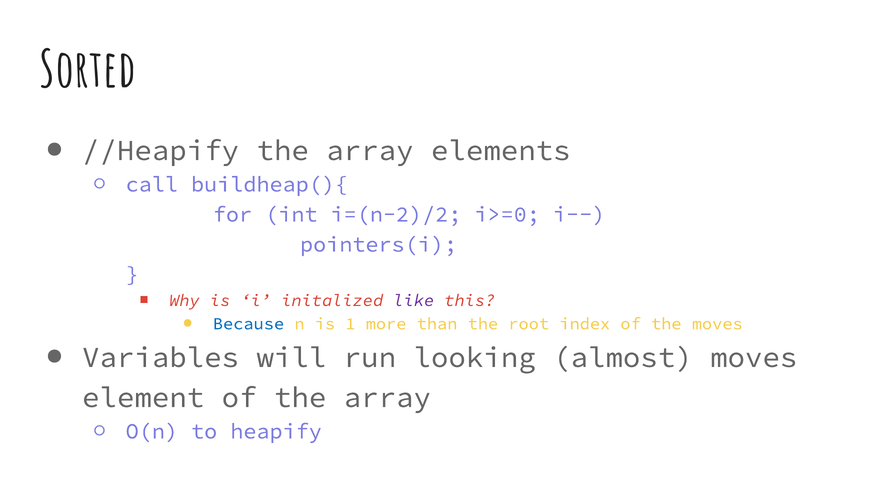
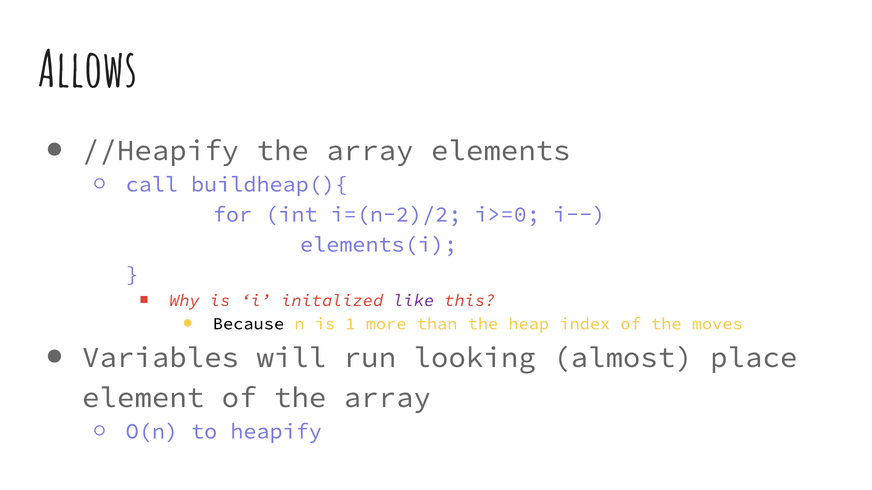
Sorted: Sorted -> Allows (88, 71)
pointers(i: pointers(i -> elements(i (379, 245)
Because colour: blue -> black (248, 324)
root: root -> heap (529, 324)
almost moves: moves -> place (754, 358)
